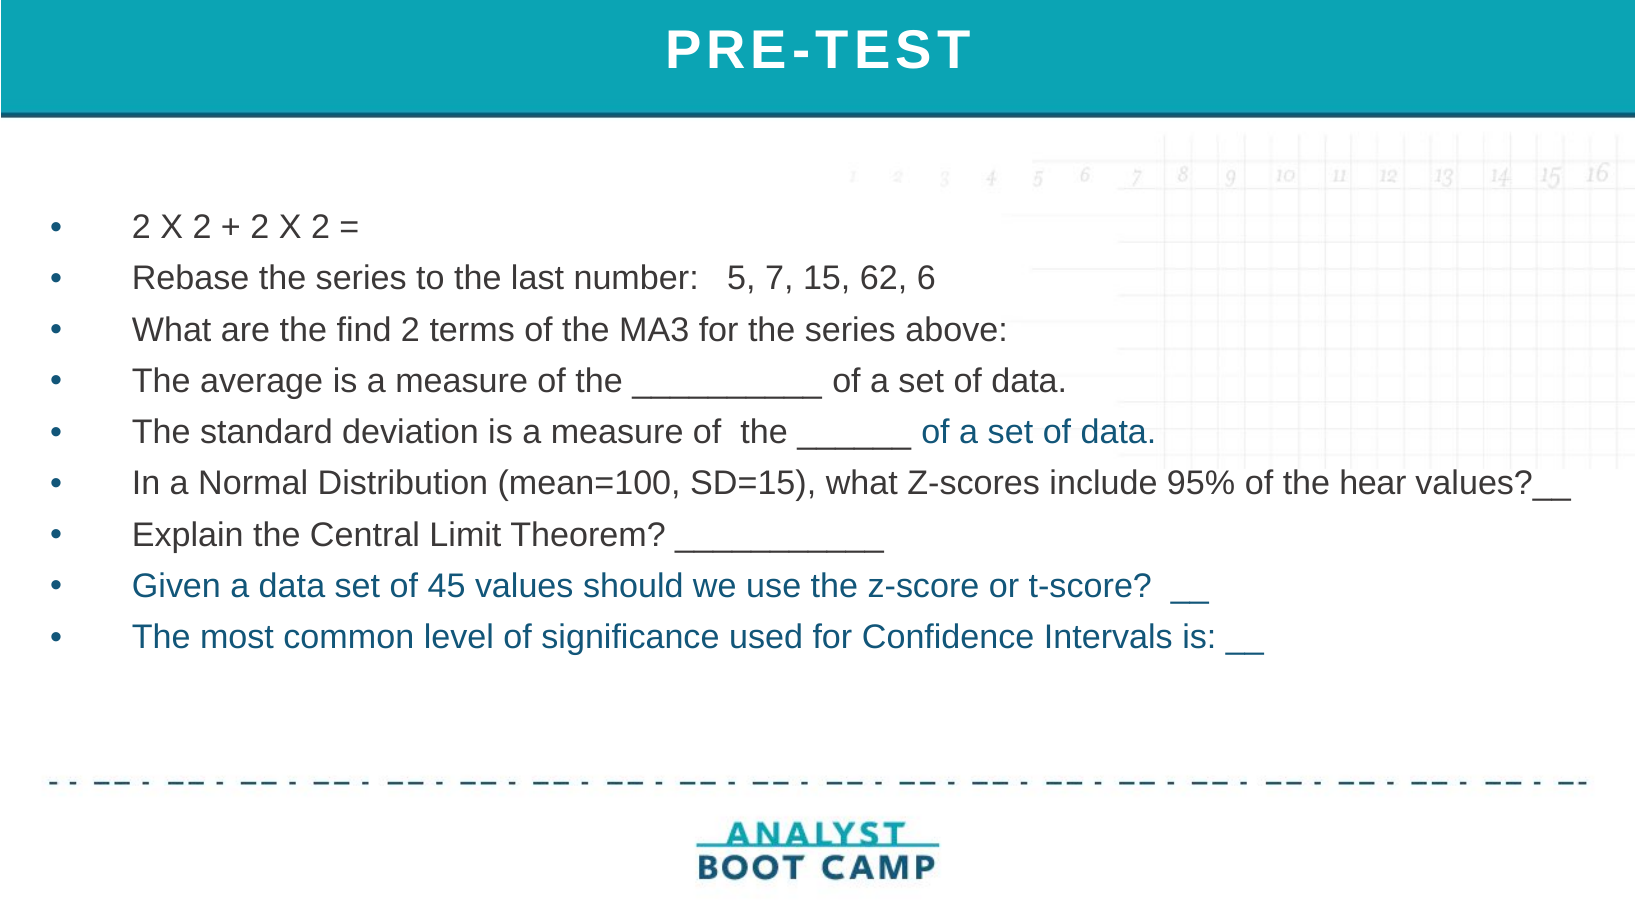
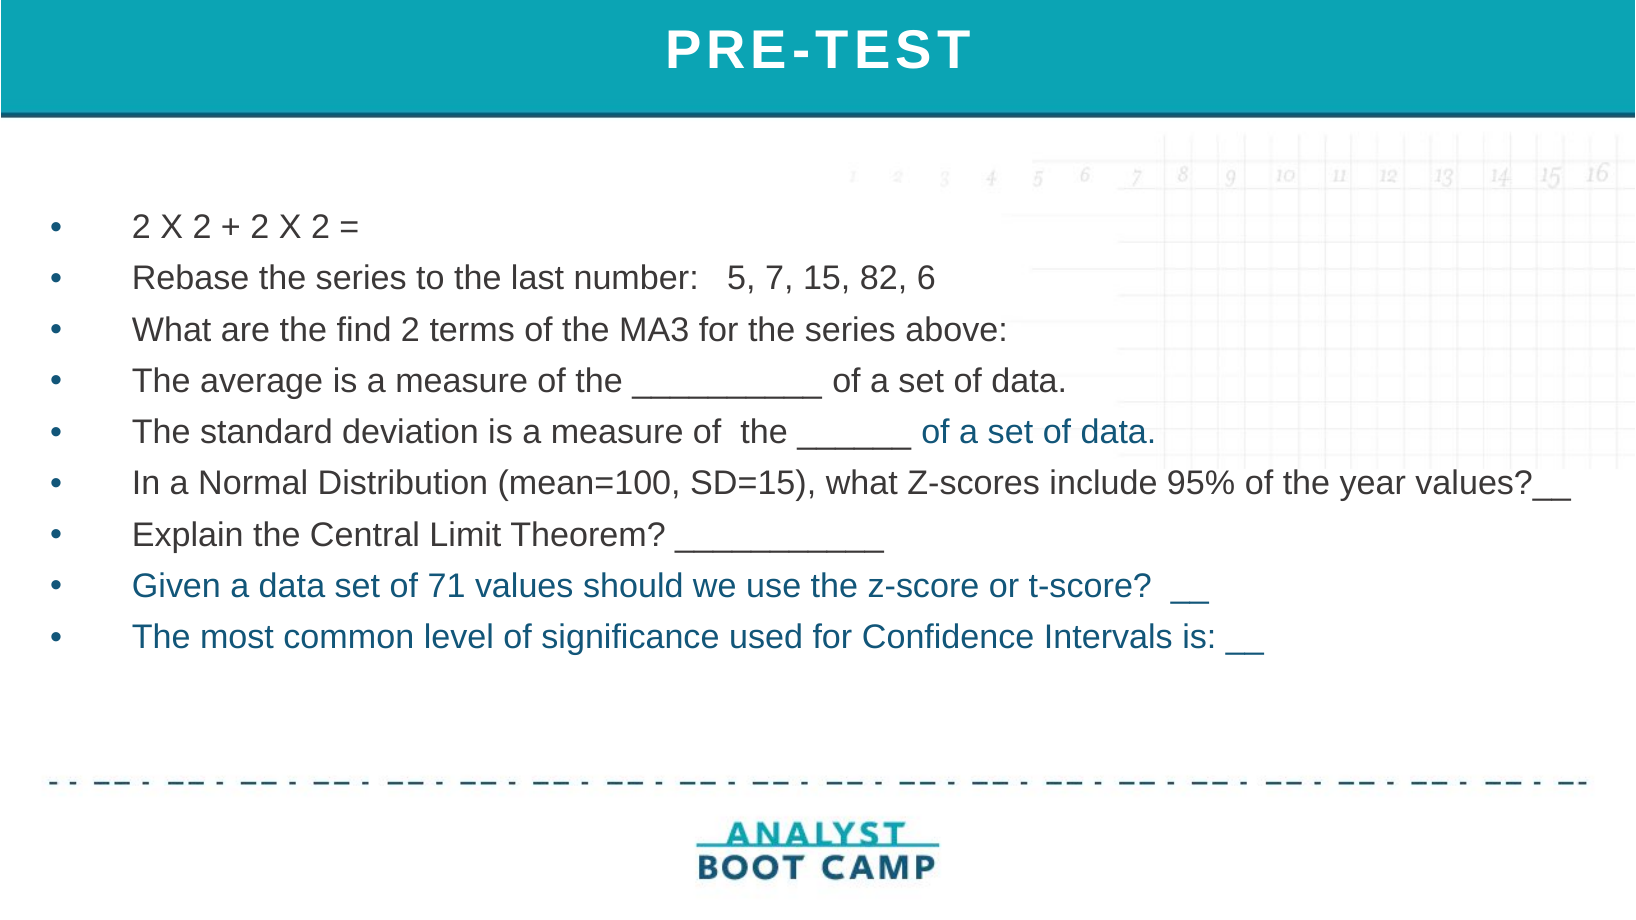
62: 62 -> 82 (884, 279)
hear: hear -> year (1373, 484)
45: 45 -> 71 (447, 586)
